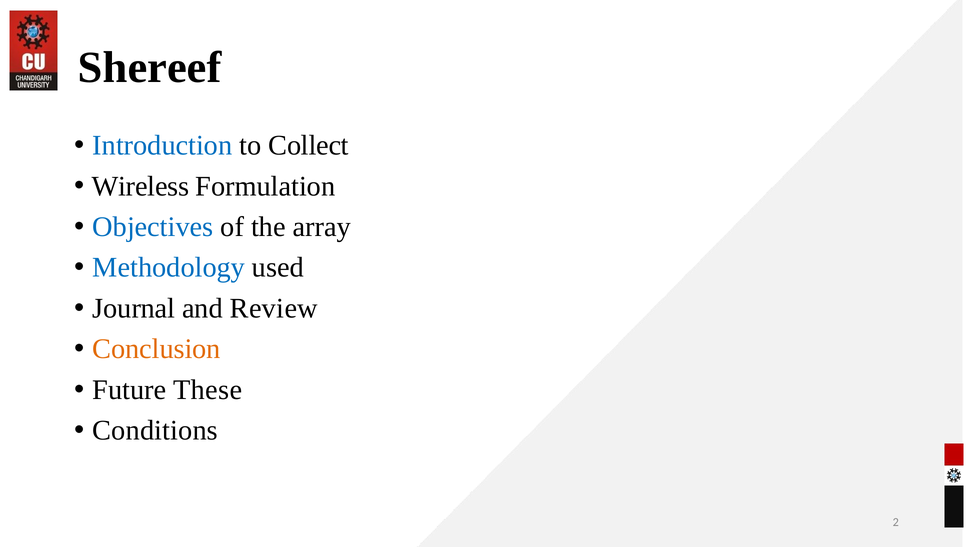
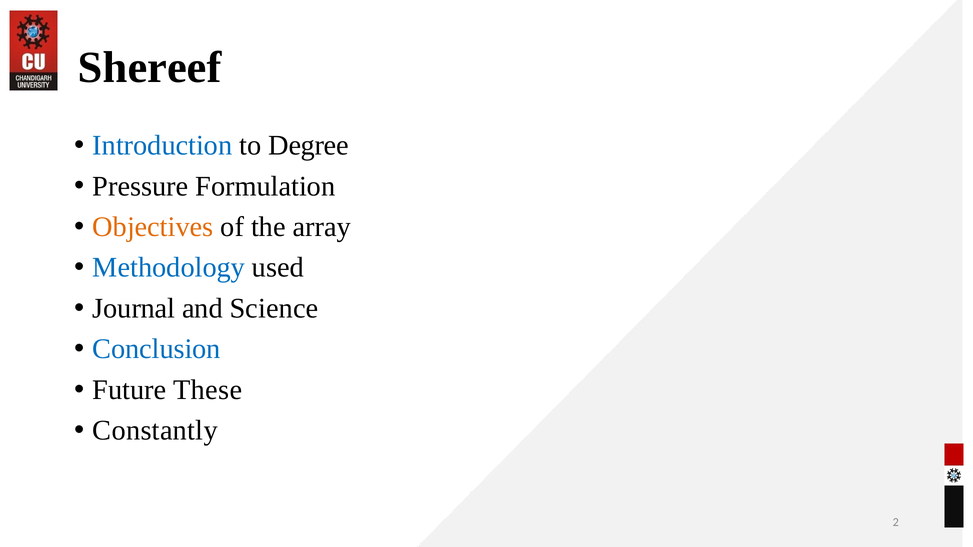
Collect: Collect -> Degree (309, 146)
Wireless: Wireless -> Pressure (140, 186)
Objectives colour: blue -> orange (153, 227)
Review: Review -> Science (274, 308)
Conclusion colour: orange -> blue (156, 349)
Conditions: Conditions -> Constantly (155, 431)
